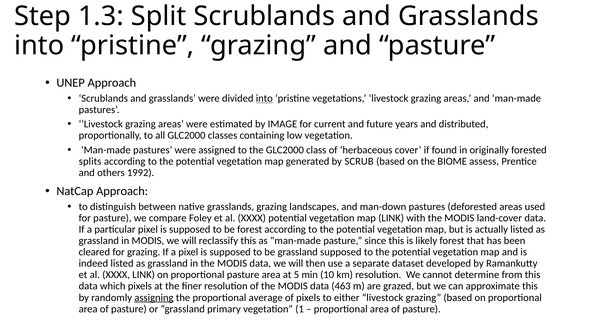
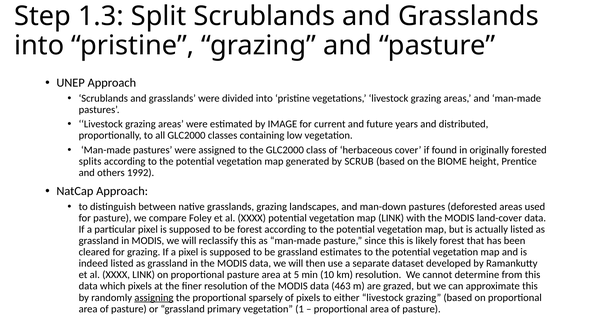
into underline: present -> none (264, 98)
assess: assess -> height (484, 161)
grassland supposed: supposed -> estimates (341, 252)
average: average -> sparsely (266, 298)
